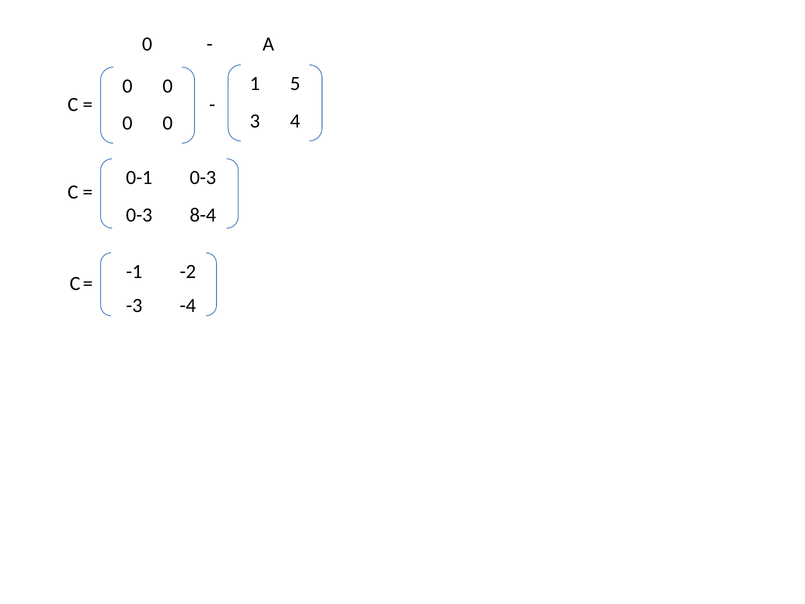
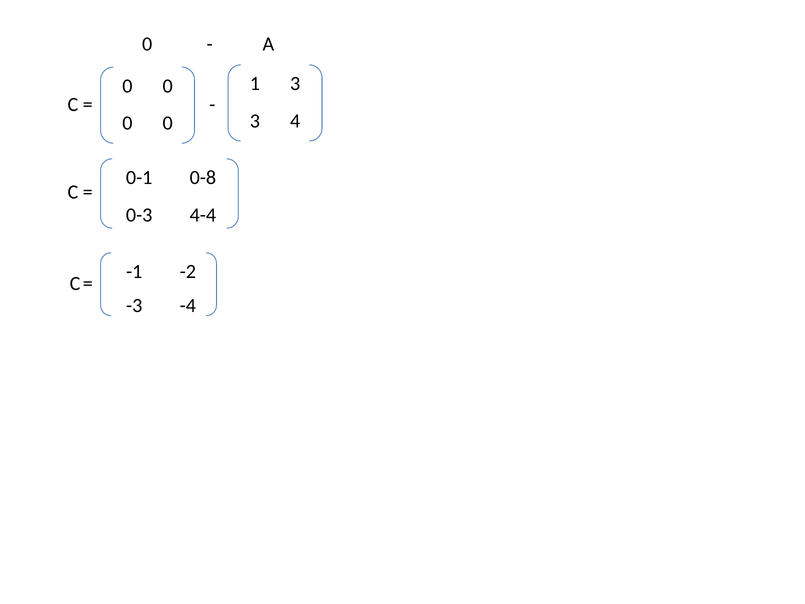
1 5: 5 -> 3 (295, 84)
0-1 0-3: 0-3 -> 0-8 (203, 178)
8-4: 8-4 -> 4-4 (203, 215)
